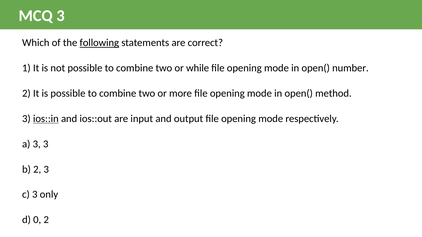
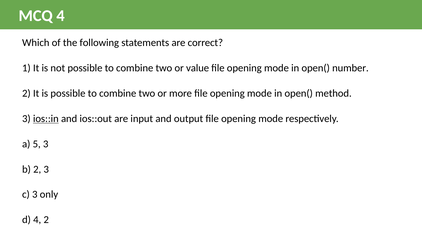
MCQ 3: 3 -> 4 (60, 16)
following underline: present -> none (99, 43)
while: while -> value (198, 68)
a 3: 3 -> 5 (37, 144)
d 0: 0 -> 4 (37, 220)
